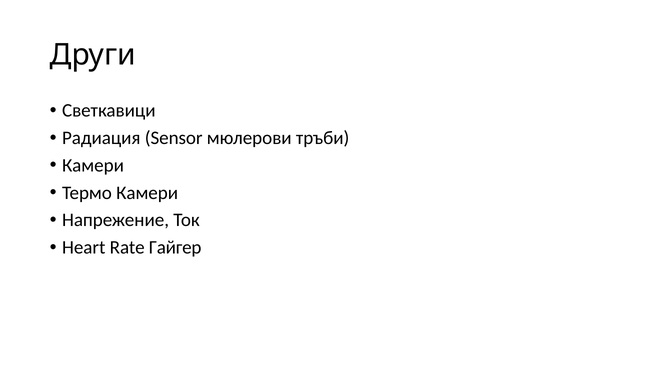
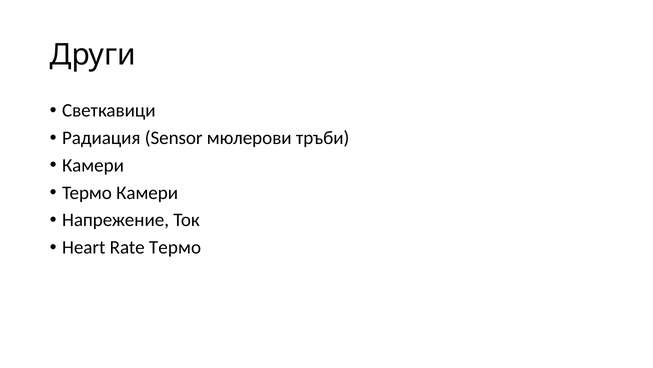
Rate Гайгер: Гайгер -> Термо (175, 247)
